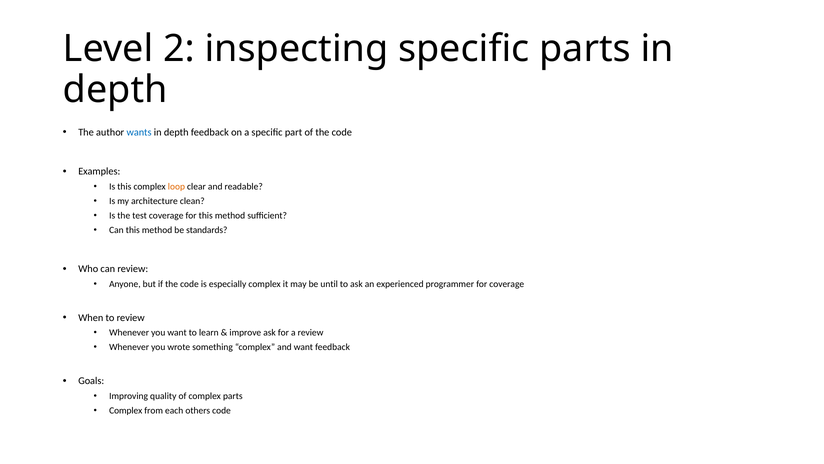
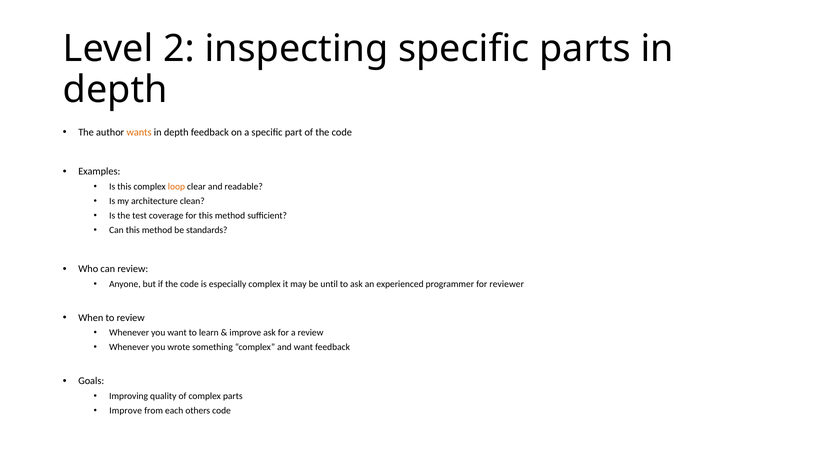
wants colour: blue -> orange (139, 132)
for coverage: coverage -> reviewer (507, 284)
Complex: Complex -> Improve (126, 410)
